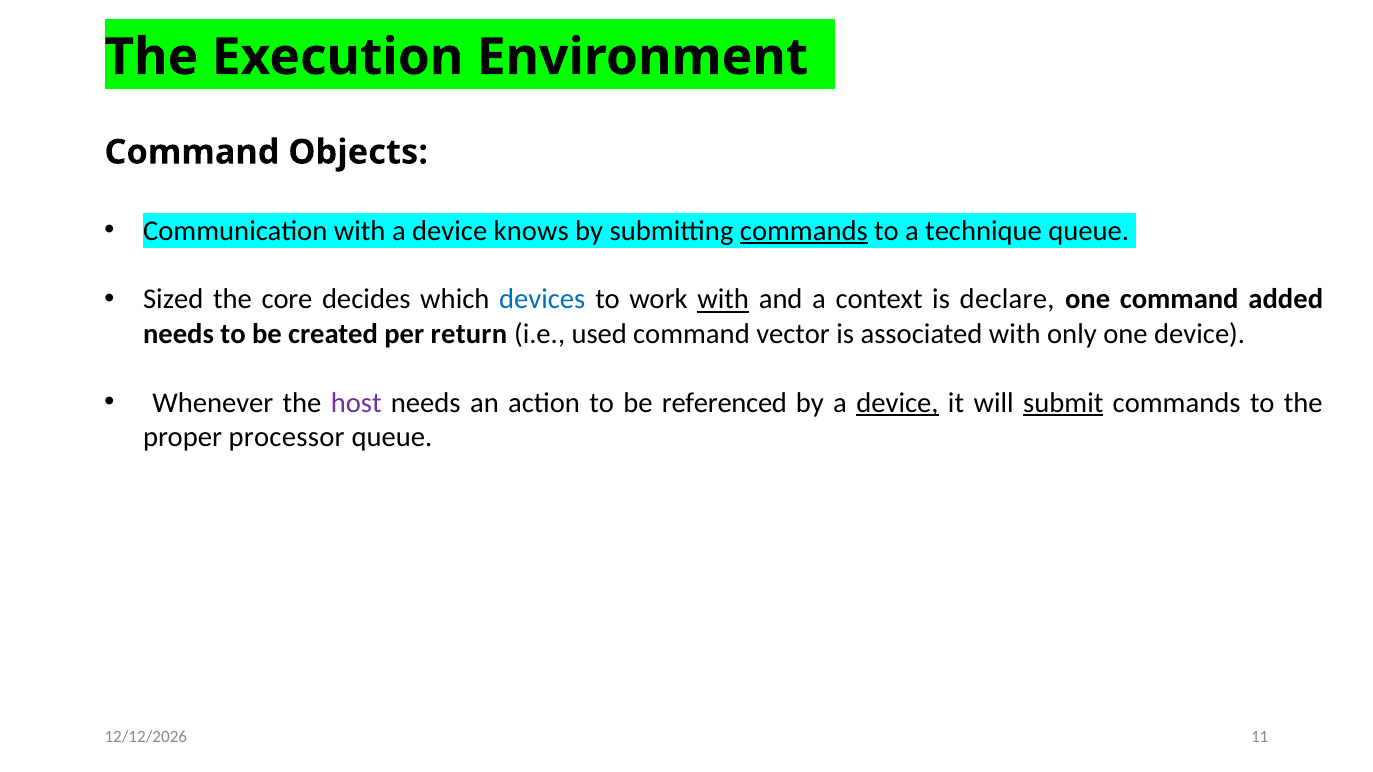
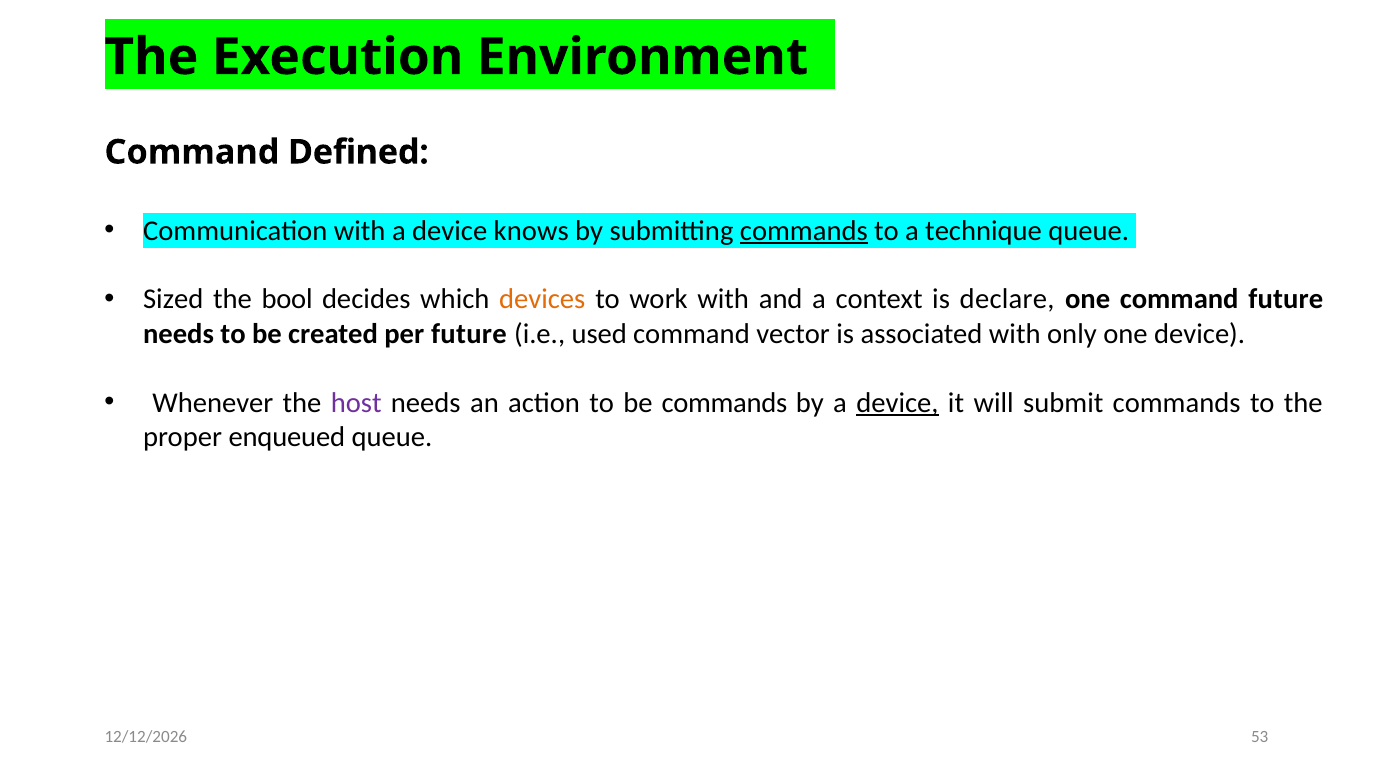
Objects: Objects -> Defined (358, 152)
core: core -> bool (287, 300)
devices colour: blue -> orange (542, 300)
with underline: present -> none (723, 300)
command added: added -> future (1286, 300)
per return: return -> future (469, 334)
be referenced: referenced -> commands (724, 403)
submit underline: present -> none (1063, 403)
processor: processor -> enqueued (287, 437)
11: 11 -> 53 (1260, 737)
